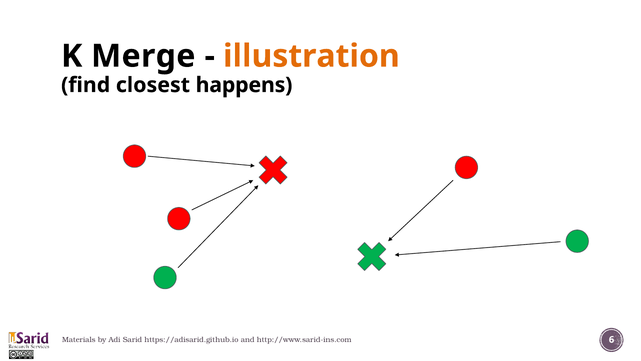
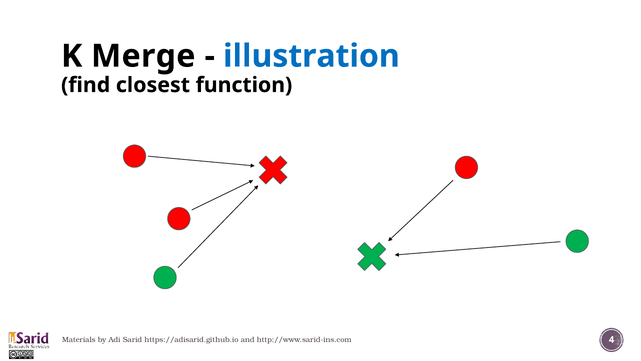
illustration colour: orange -> blue (311, 56)
happens: happens -> function (244, 85)
6: 6 -> 4 (612, 339)
